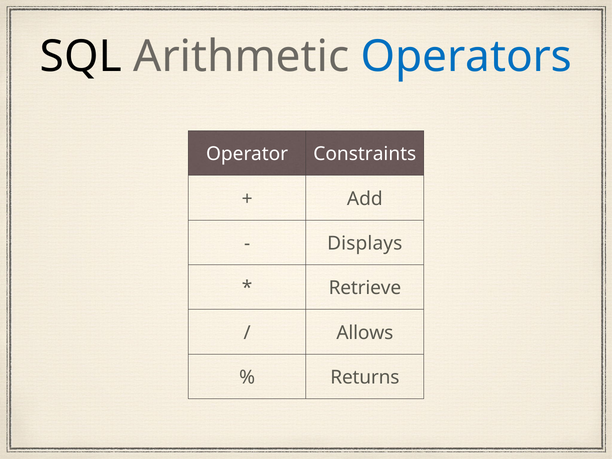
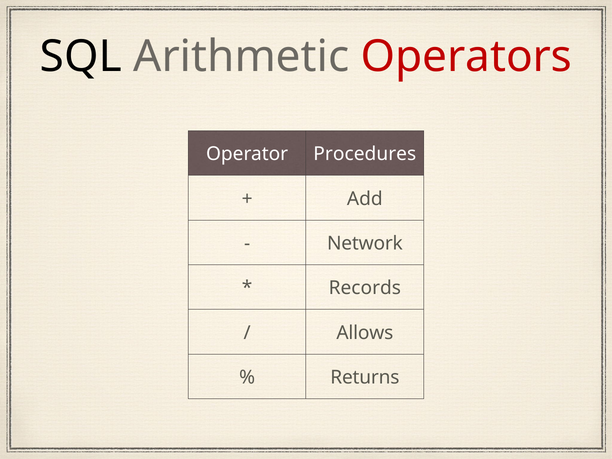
Operators colour: blue -> red (466, 57)
Constraints: Constraints -> Procedures (365, 154)
Displays: Displays -> Network (365, 243)
Retrieve: Retrieve -> Records (365, 288)
